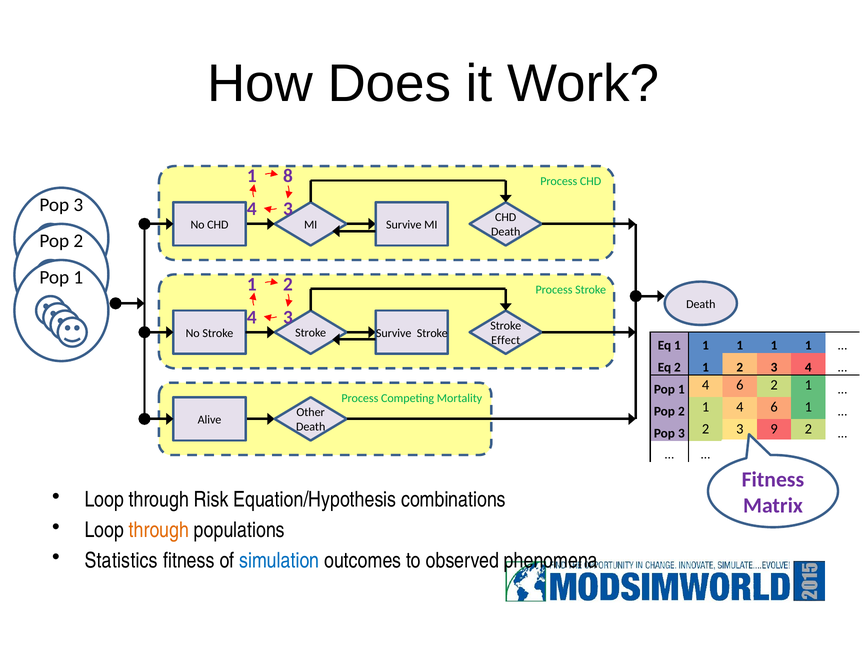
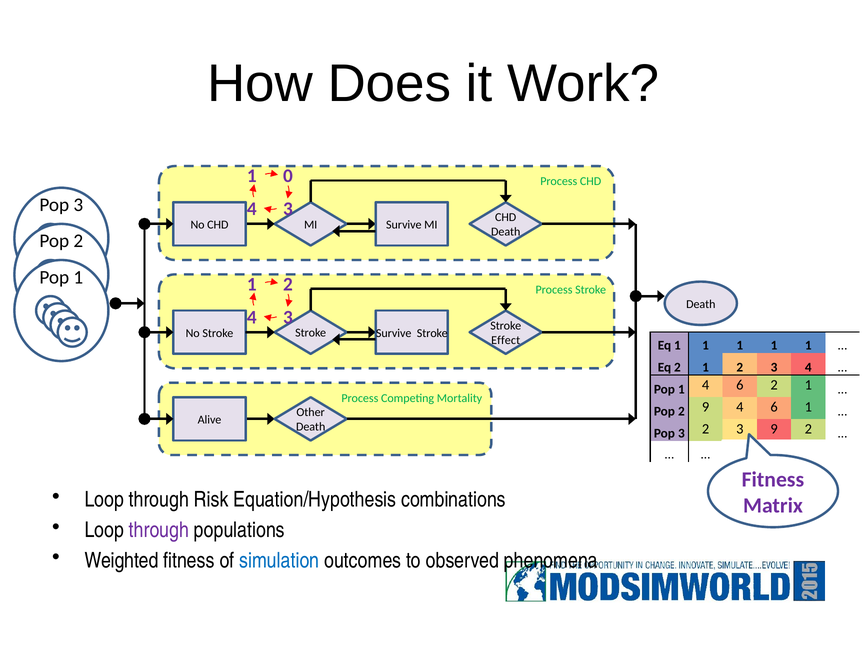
8: 8 -> 0 (288, 176)
Pop 2 1: 1 -> 9 (706, 407)
through colour: orange -> purple (159, 530)
Statistics: Statistics -> Weighted (121, 561)
